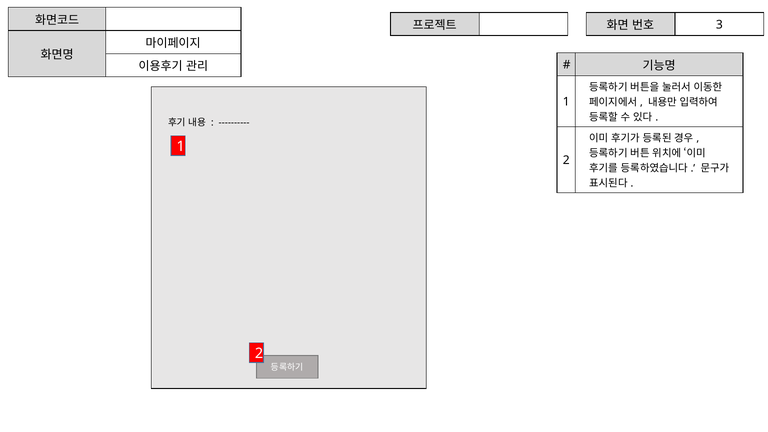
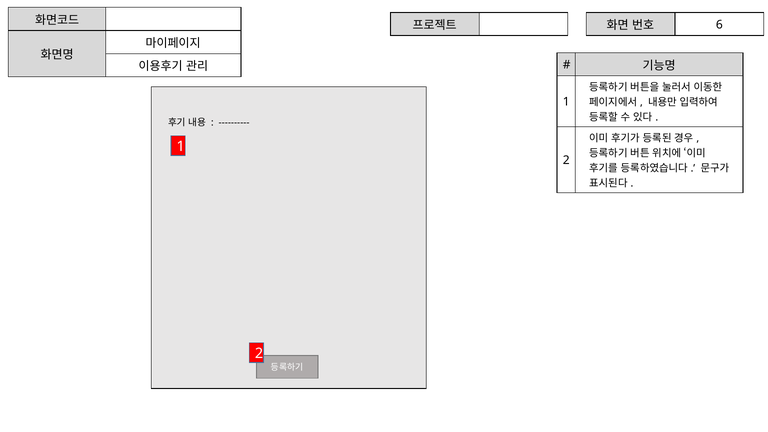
3: 3 -> 6 (719, 25)
